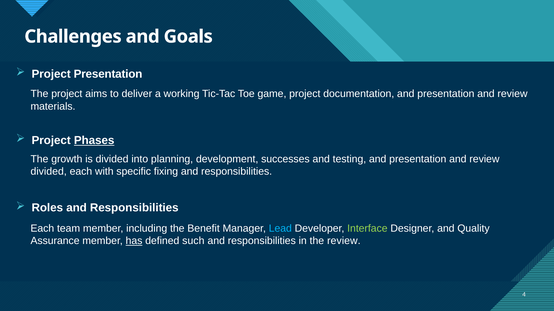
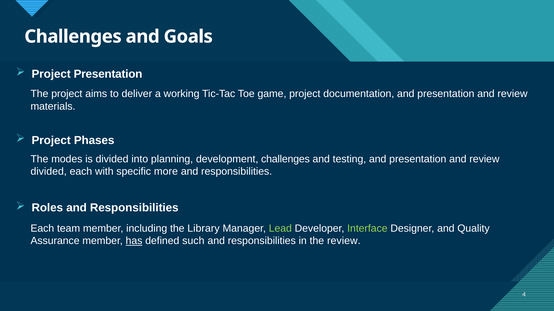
Phases underline: present -> none (94, 141)
growth: growth -> modes (67, 159)
development successes: successes -> challenges (285, 159)
fixing: fixing -> more (166, 172)
Benefit: Benefit -> Library (204, 229)
Lead colour: light blue -> light green (280, 229)
